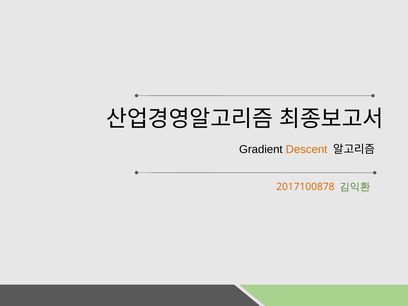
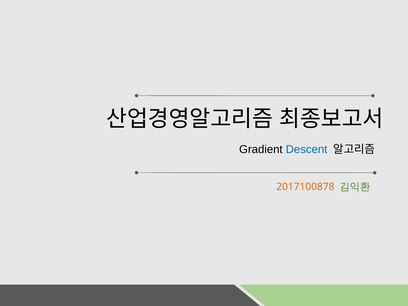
Descent colour: orange -> blue (307, 150)
